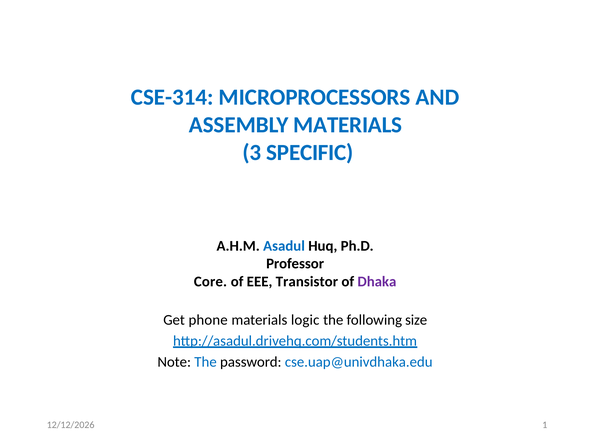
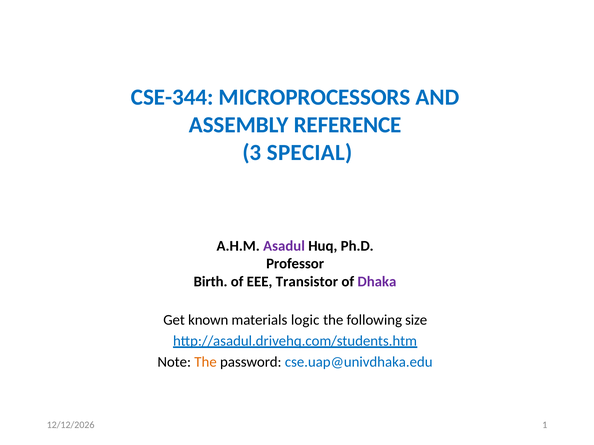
CSE-314: CSE-314 -> CSE-344 (172, 97)
ASSEMBLY MATERIALS: MATERIALS -> REFERENCE (348, 125)
SPECIFIC: SPECIFIC -> SPECIAL (310, 153)
Asadul colour: blue -> purple (284, 246)
Core: Core -> Birth (211, 282)
phone: phone -> known (208, 320)
The colour: blue -> orange (206, 362)
